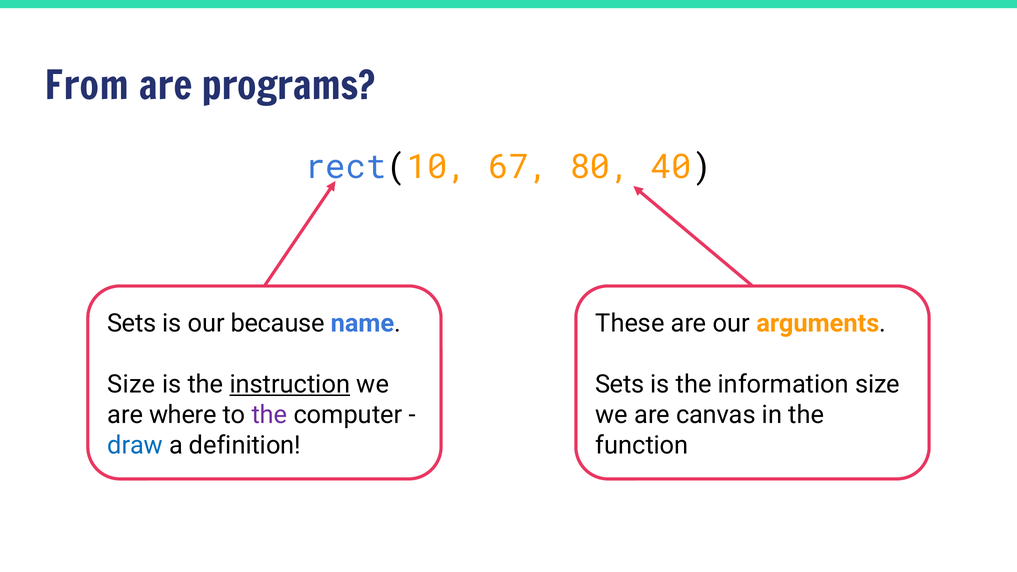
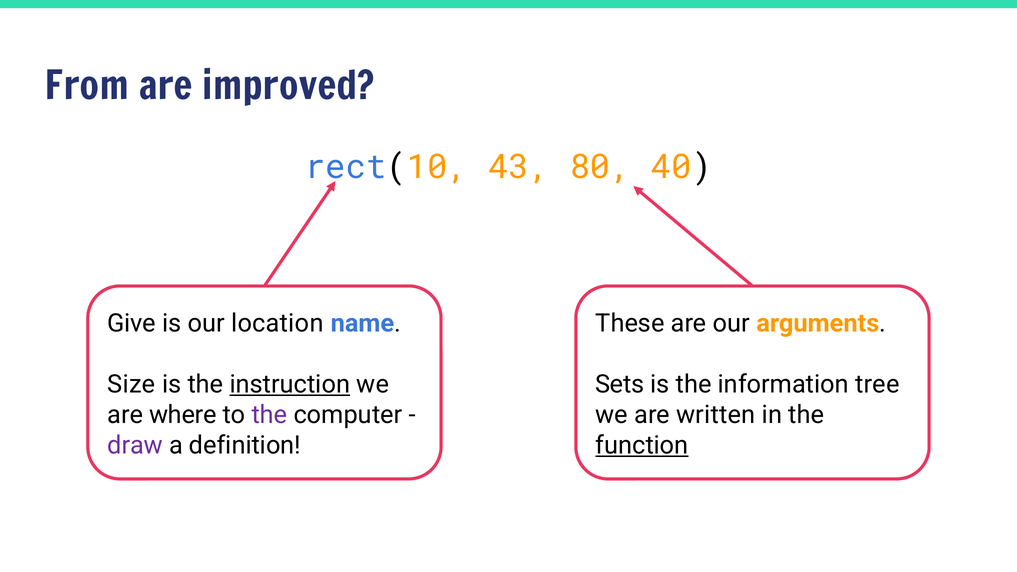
programs: programs -> improved (288, 86)
67: 67 -> 43 (519, 167)
Sets: Sets -> Give (132, 323)
because: because -> location (277, 323)
information size: size -> tree (877, 384)
canvas: canvas -> written (716, 415)
draw colour: blue -> purple (135, 445)
function underline: none -> present (642, 445)
